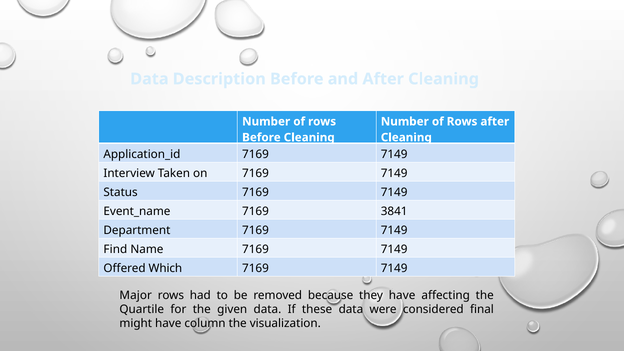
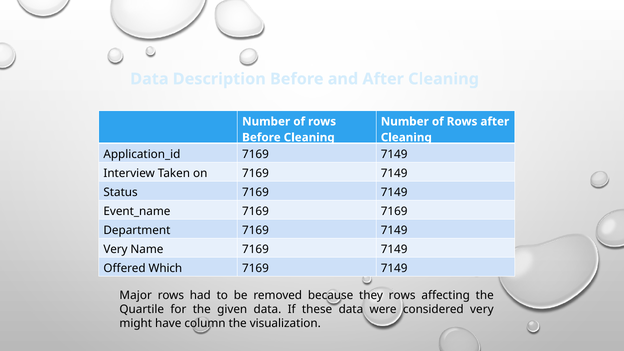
7169 3841: 3841 -> 7169 (394, 211)
Find: Find -> Very (115, 249)
they have: have -> rows (402, 295)
considered final: final -> very (482, 309)
